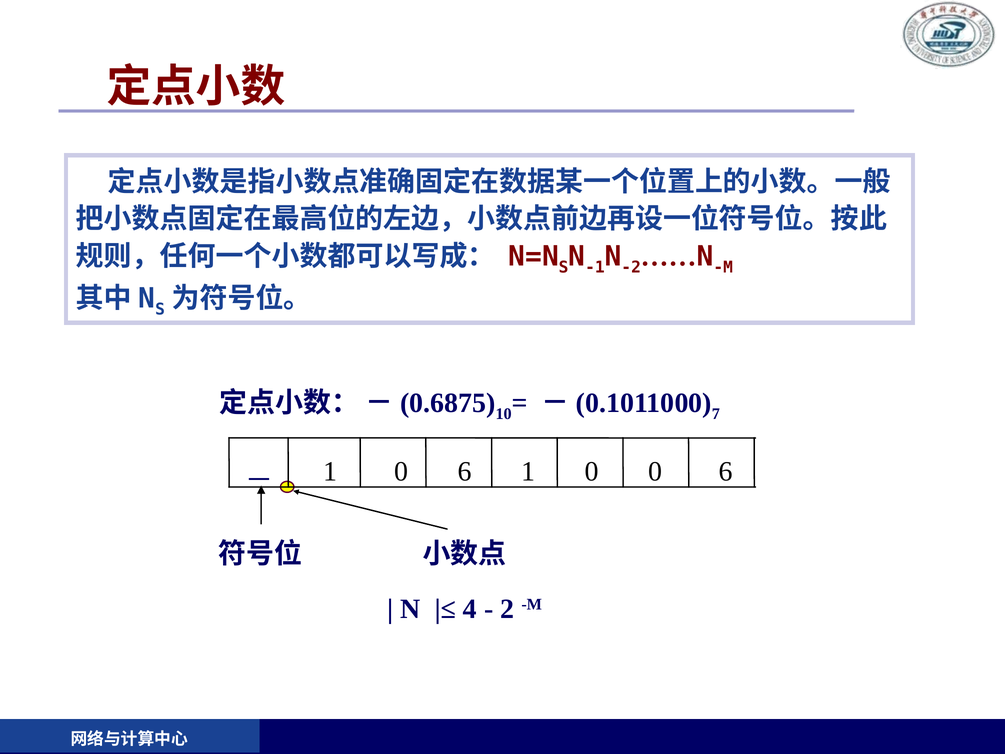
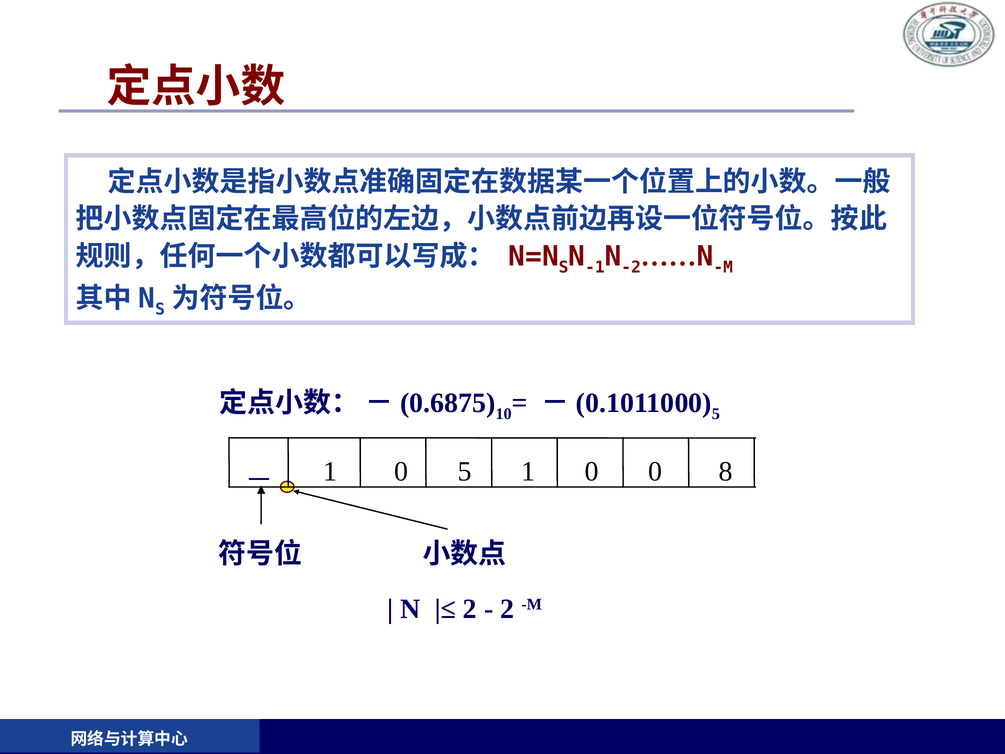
7: 7 -> 5 (716, 414)
1 6: 6 -> 5 (464, 471)
0 6: 6 -> 8 (726, 471)
4: 4 -> 2 (470, 609)
